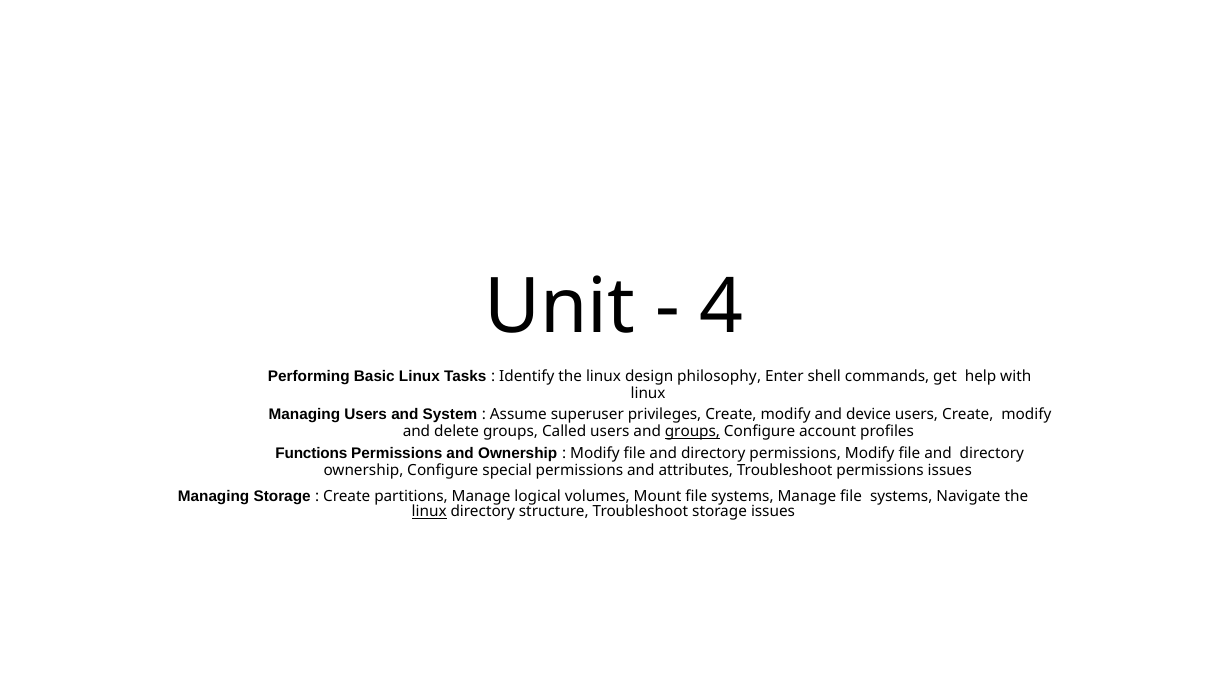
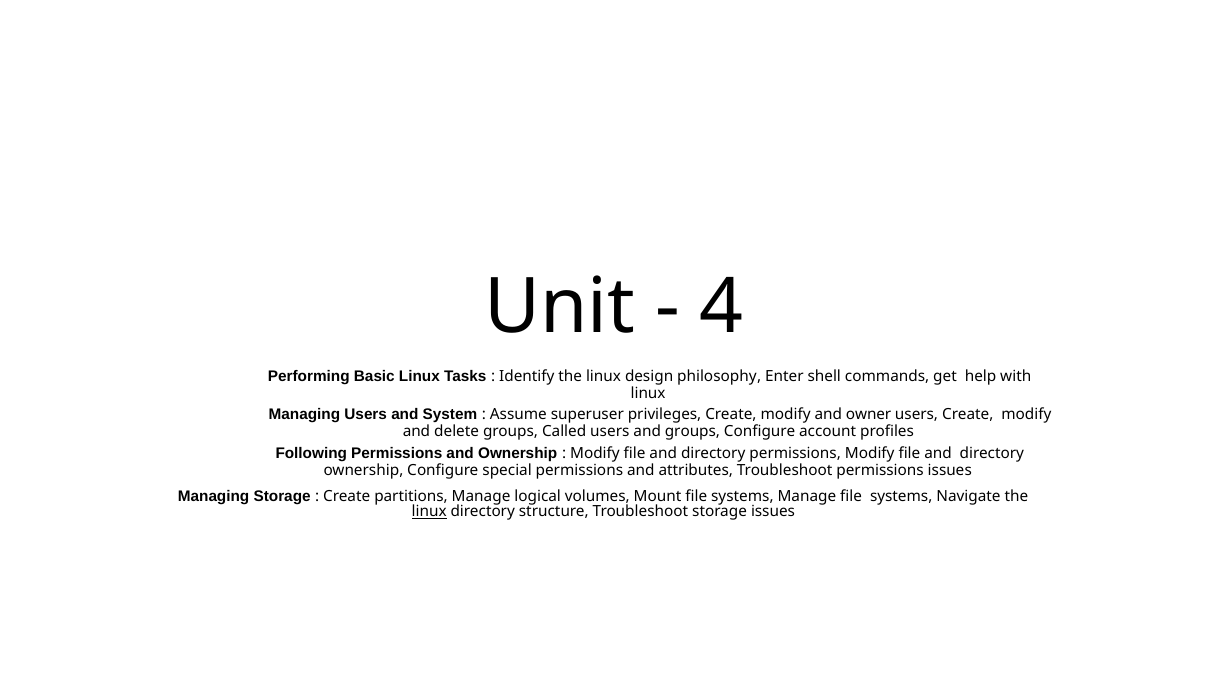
device: device -> owner (869, 415)
groups underline: present -> none (692, 432)
Functions: Functions -> Following (311, 453)
